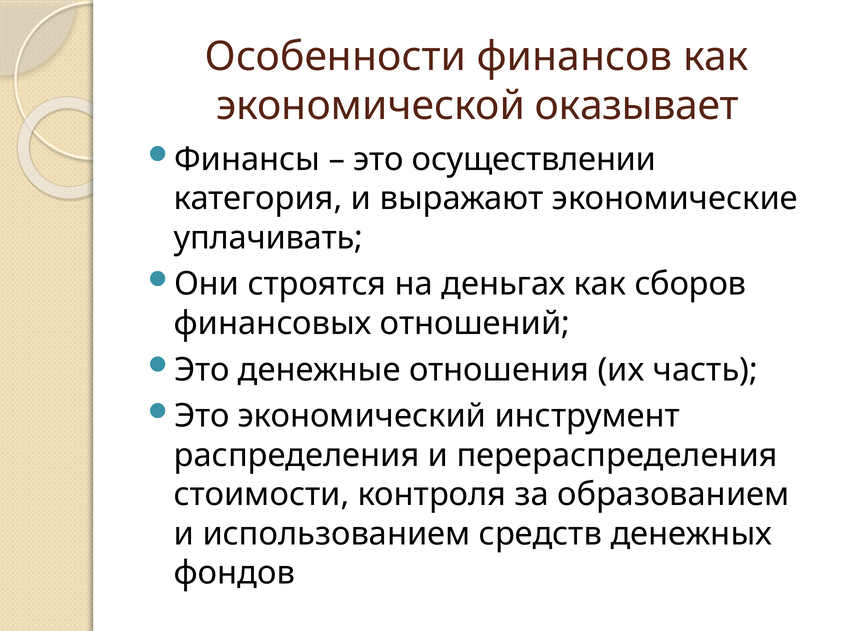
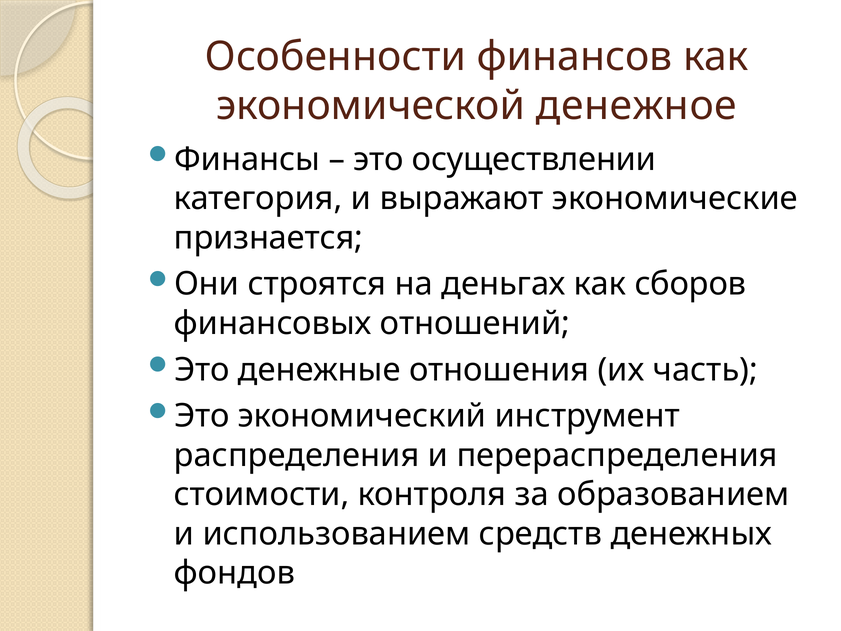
оказывает: оказывает -> денежное (636, 106)
уплачивать: уплачивать -> признается (268, 238)
